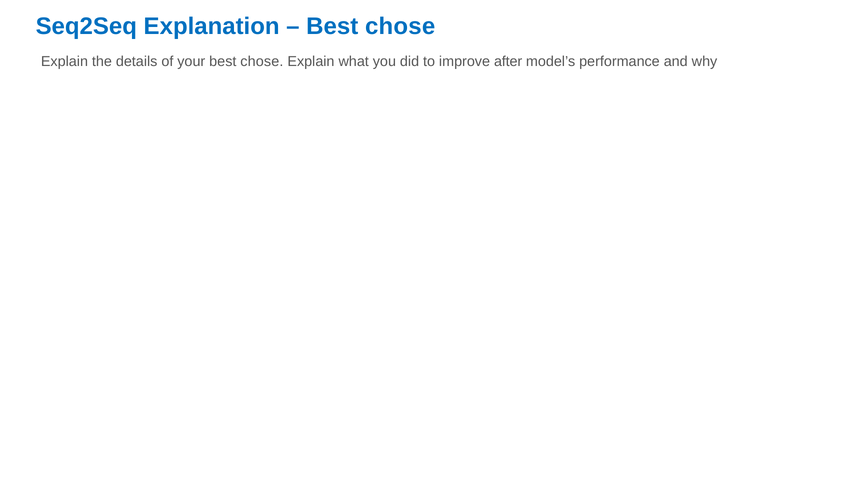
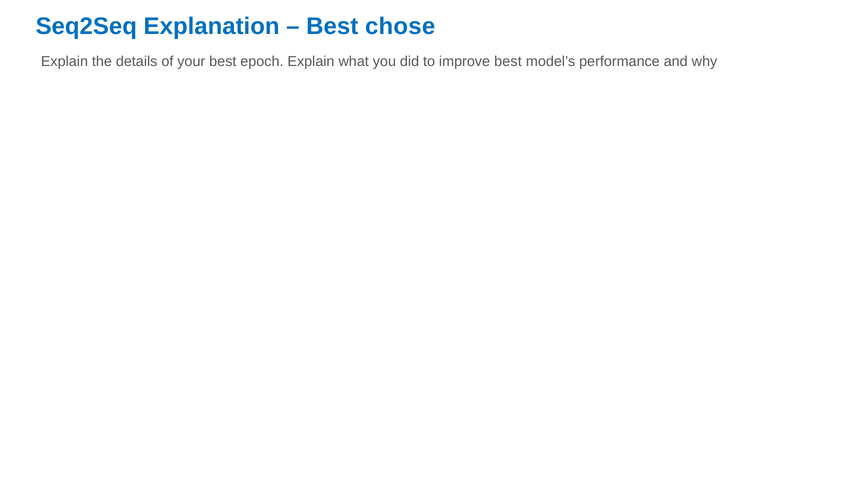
your best chose: chose -> epoch (262, 61)
improve after: after -> best (508, 61)
